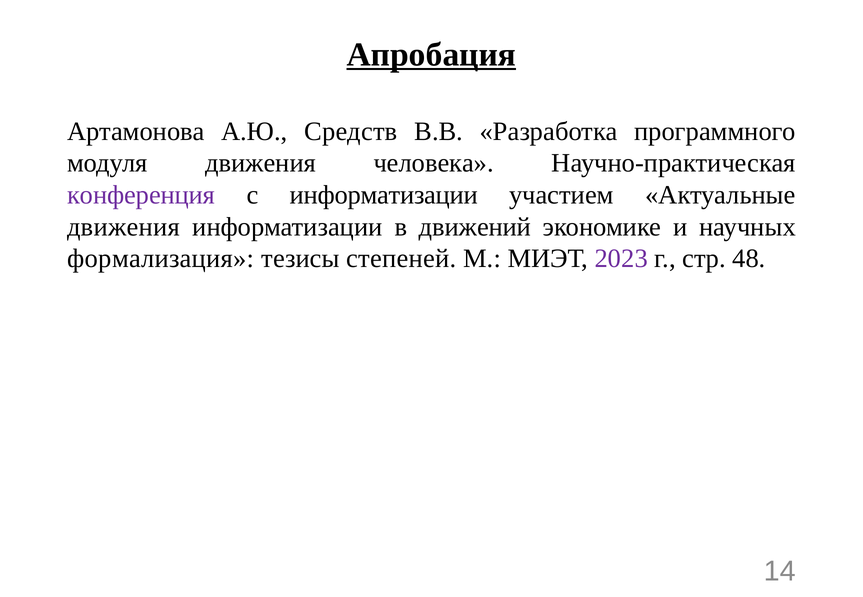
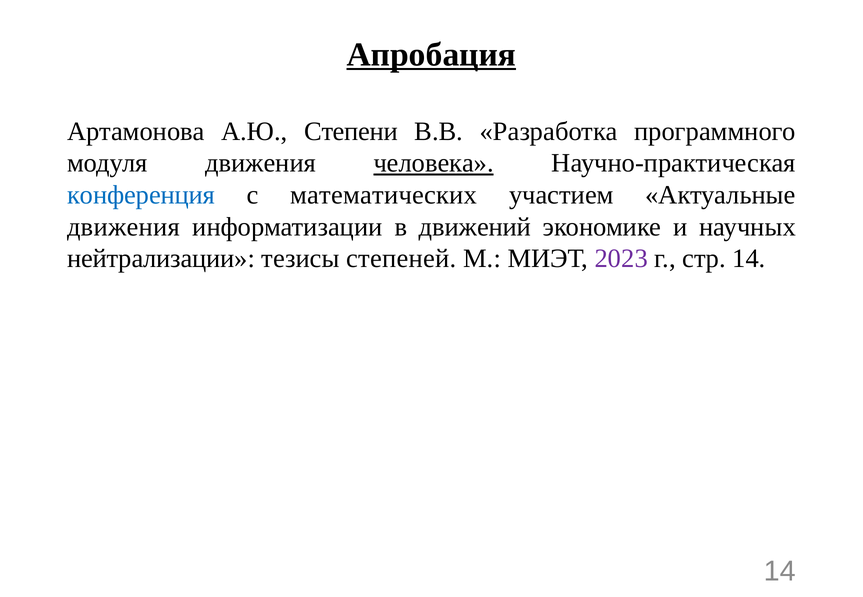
Средств: Средств -> Степени (351, 131)
человека underline: none -> present (434, 163)
конференция colour: purple -> blue (141, 195)
с информатизации: информатизации -> математических (384, 195)
формализация: формализация -> нейтрализации (161, 259)
стр 48: 48 -> 14 (749, 259)
